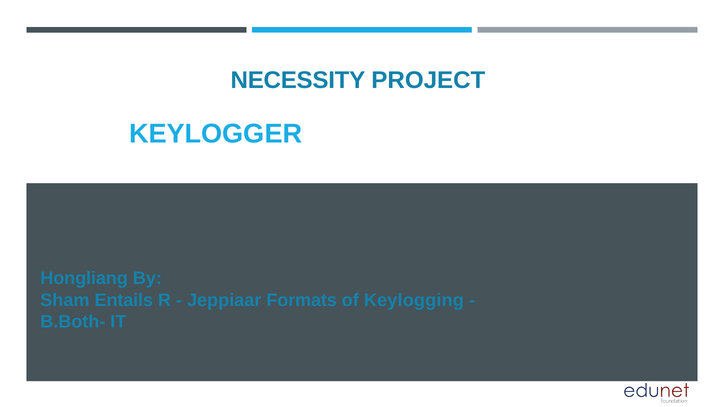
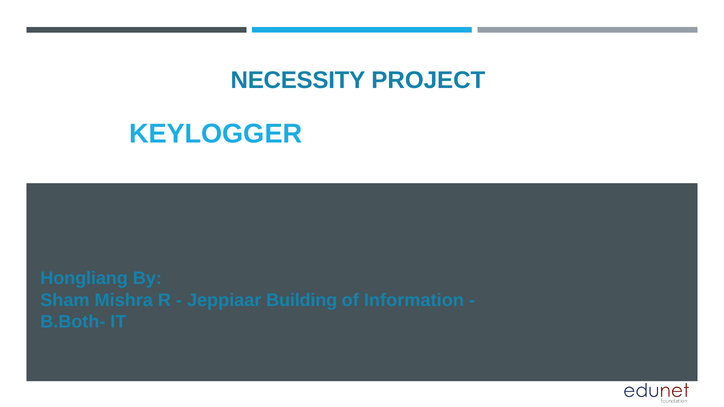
Entails: Entails -> Mishra (124, 300)
Formats: Formats -> Building (302, 300)
Keylogging: Keylogging -> Information (414, 300)
